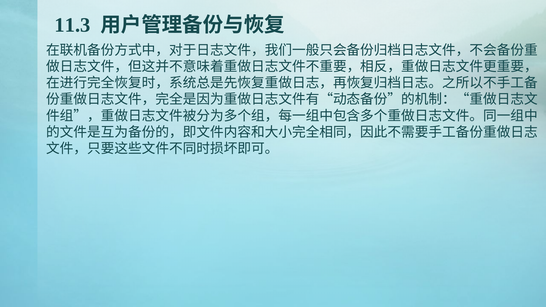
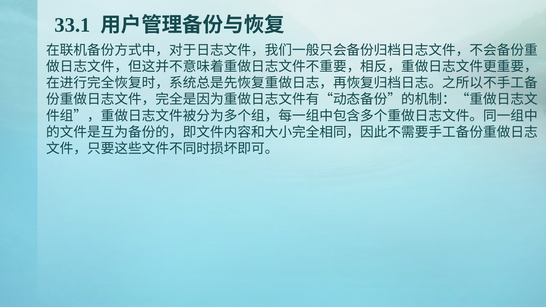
11.3: 11.3 -> 33.1 (72, 25)
